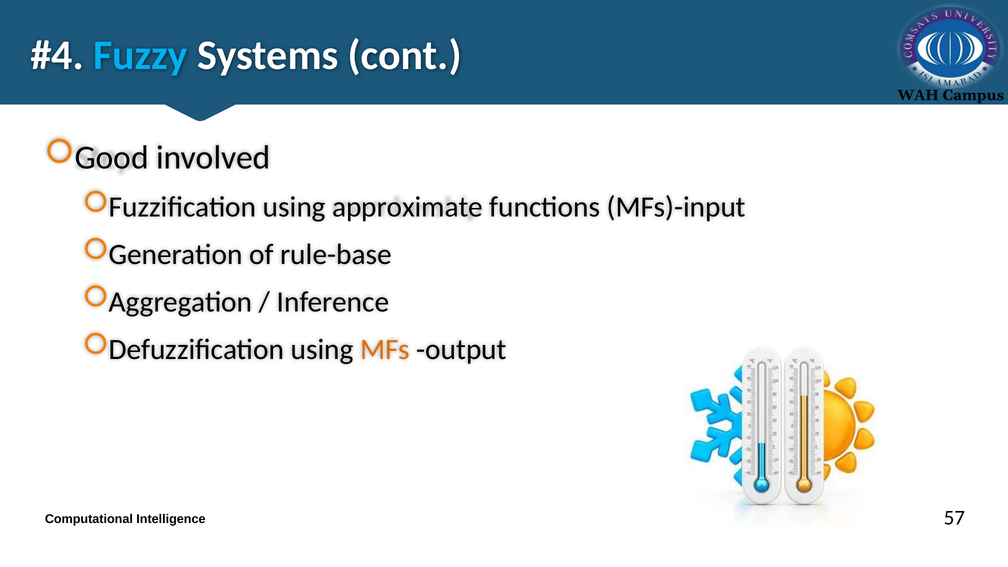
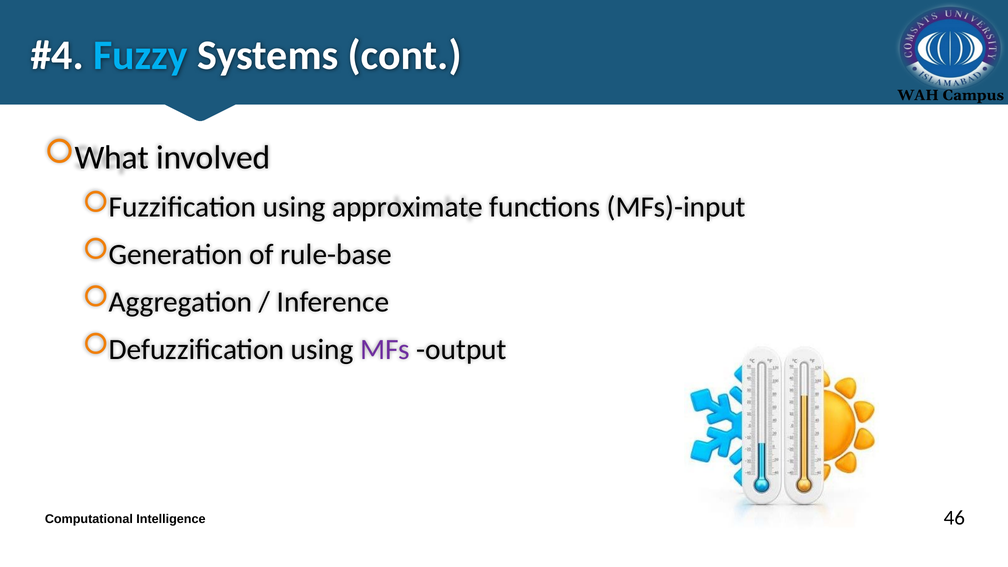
Good: Good -> What (112, 157)
MFs colour: orange -> purple (385, 349)
57: 57 -> 46 (954, 518)
